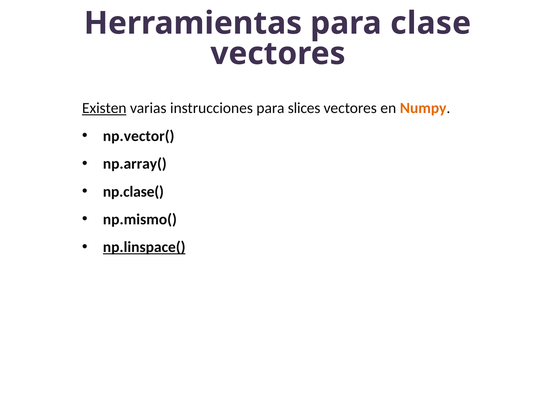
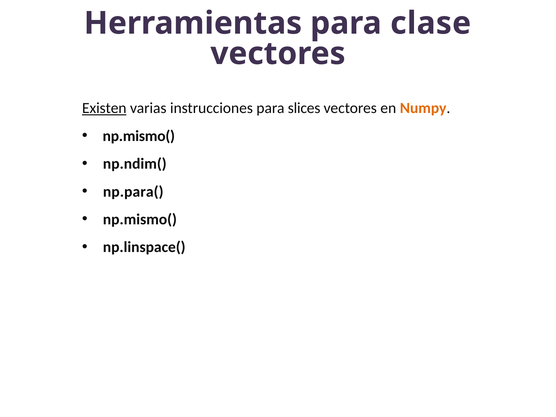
np.vector(: np.vector( -> np.mismo( (139, 136)
np.array(: np.array( -> np.ndim( (135, 164)
np.clase(: np.clase( -> np.para( (133, 192)
np.linspace( underline: present -> none (144, 247)
